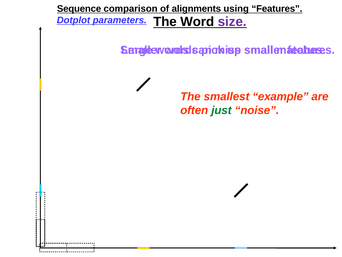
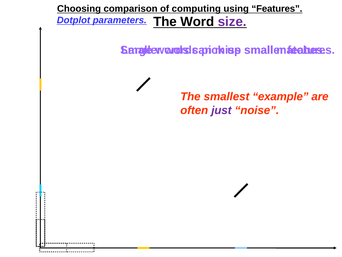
Sequence: Sequence -> Choosing (79, 9)
alignments: alignments -> computing (196, 9)
just colour: green -> purple (221, 110)
